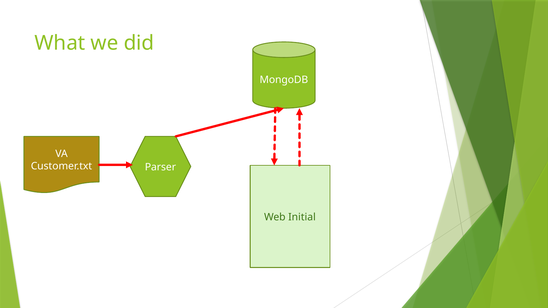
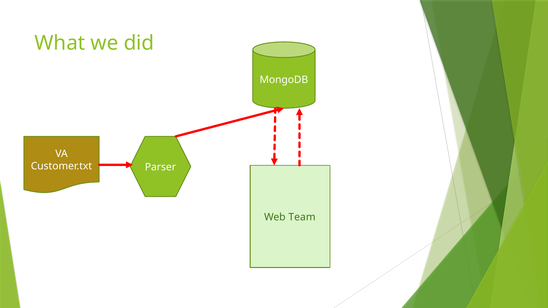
Initial: Initial -> Team (302, 217)
